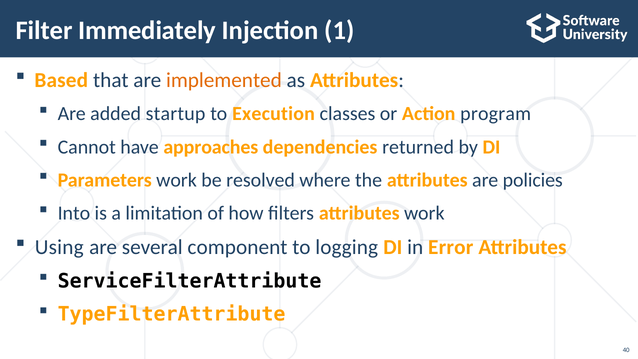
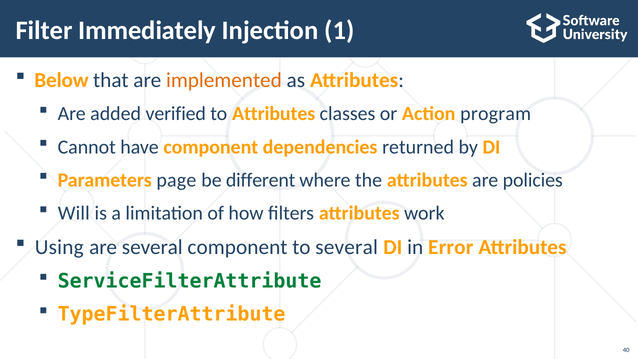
Based: Based -> Below (61, 80)
startup: startup -> verified (176, 114)
to Execution: Execution -> Attributes (274, 114)
have approaches: approaches -> component (211, 147)
Parameters work: work -> page (176, 180)
resolved: resolved -> different (261, 180)
Into: Into -> Will (74, 213)
to logging: logging -> several (347, 247)
ServiceFilterAttribute colour: black -> green (190, 281)
